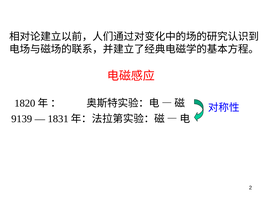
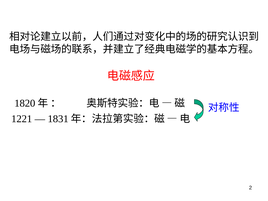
9139: 9139 -> 1221 (22, 119)
